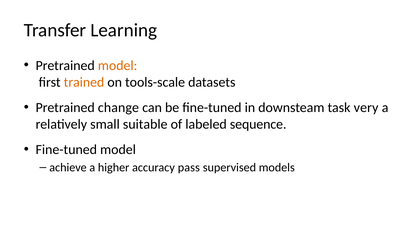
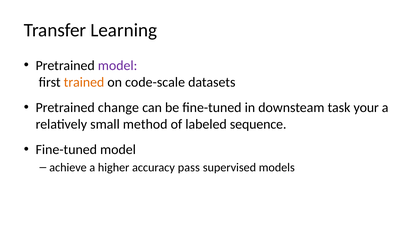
model colour: orange -> purple (118, 65)
tools-scale: tools-scale -> code-scale (155, 82)
very: very -> your (366, 108)
suitable: suitable -> method (145, 124)
